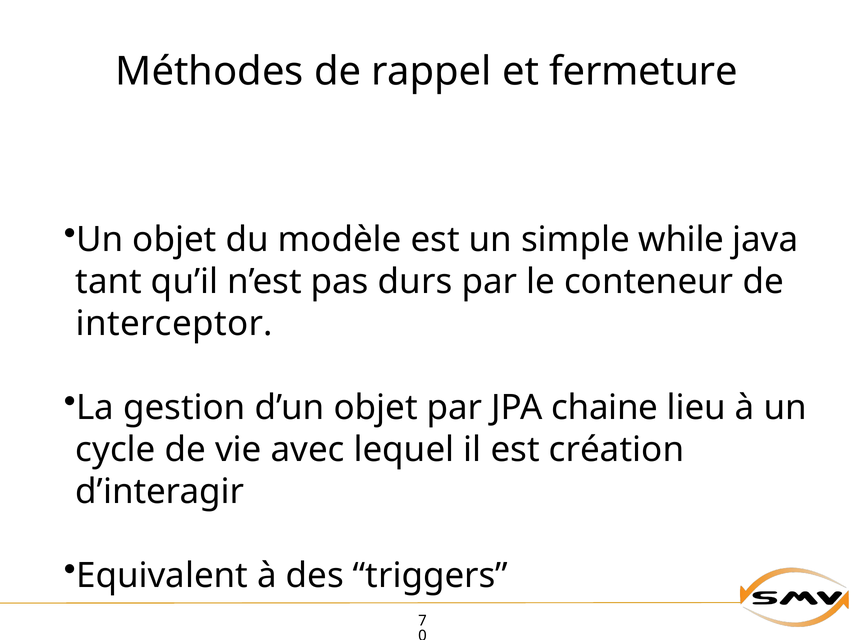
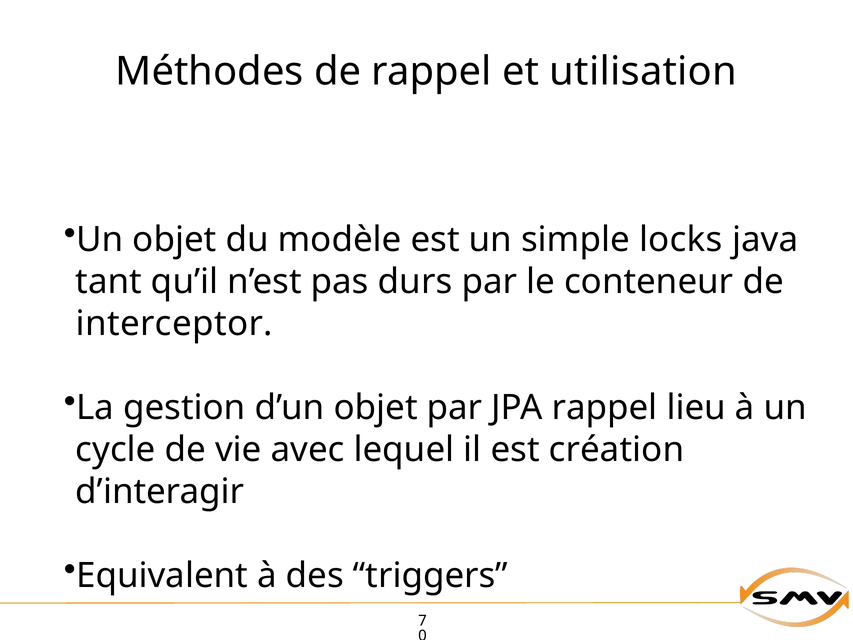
fermeture: fermeture -> utilisation (643, 72)
while: while -> locks (681, 239)
JPA chaine: chaine -> rappel (605, 407)
